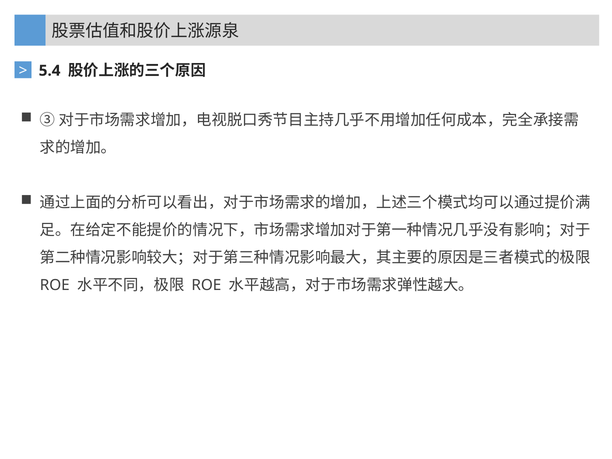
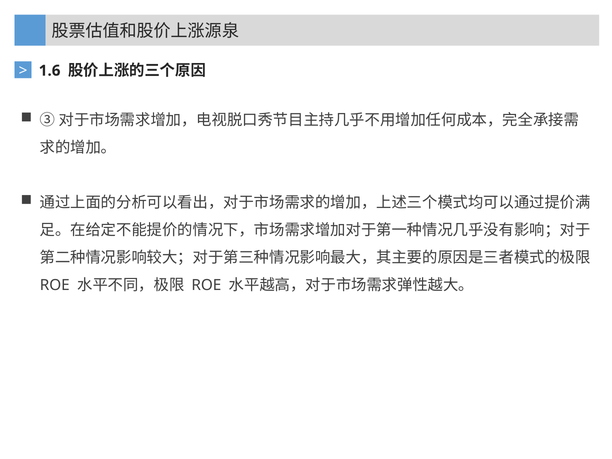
5.4: 5.4 -> 1.6 (50, 71)
